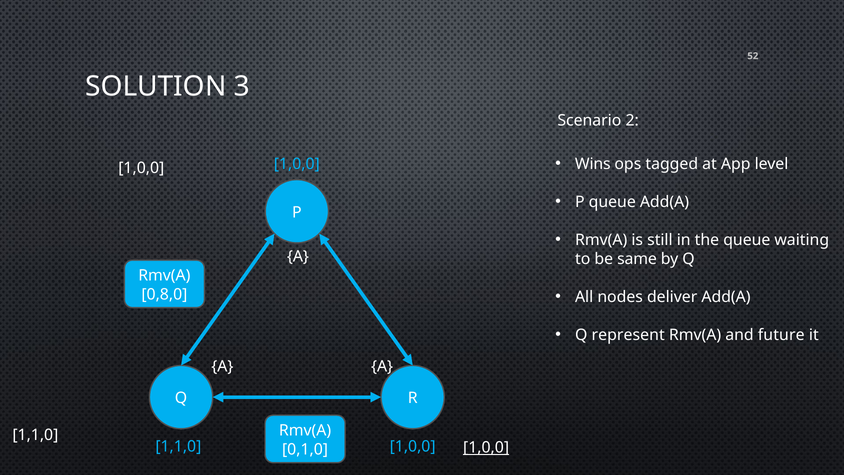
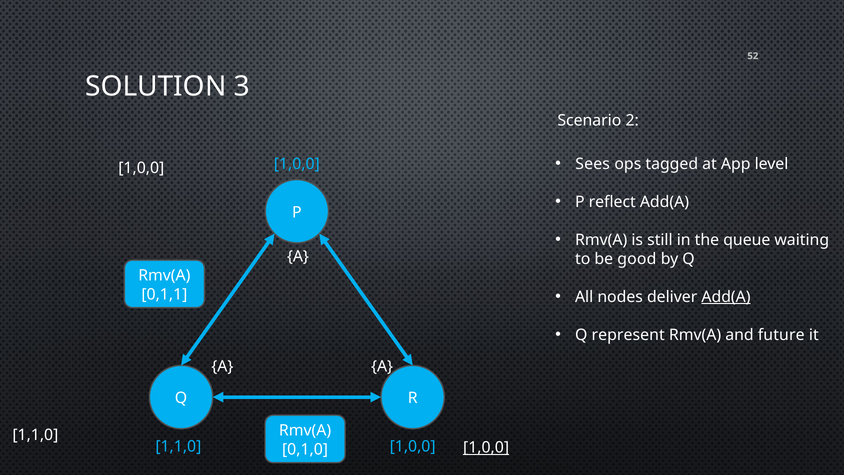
Wins: Wins -> Sees (593, 164)
P queue: queue -> reflect (612, 202)
same: same -> good (637, 259)
Add(A underline: none -> present (726, 297)
0,8,0: 0,8,0 -> 0,1,1 (164, 294)
